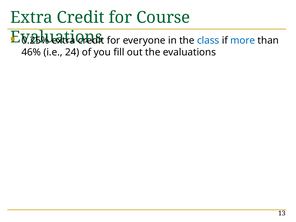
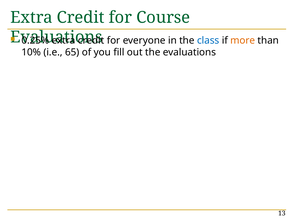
more colour: blue -> orange (243, 40)
46%: 46% -> 10% (31, 52)
24: 24 -> 65 (72, 52)
